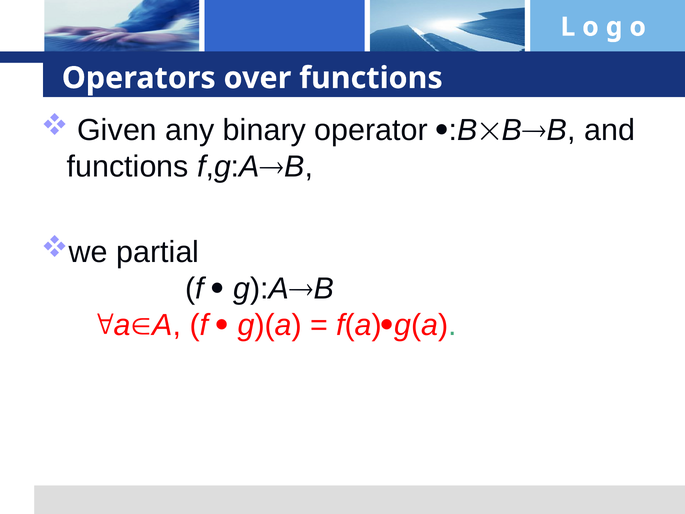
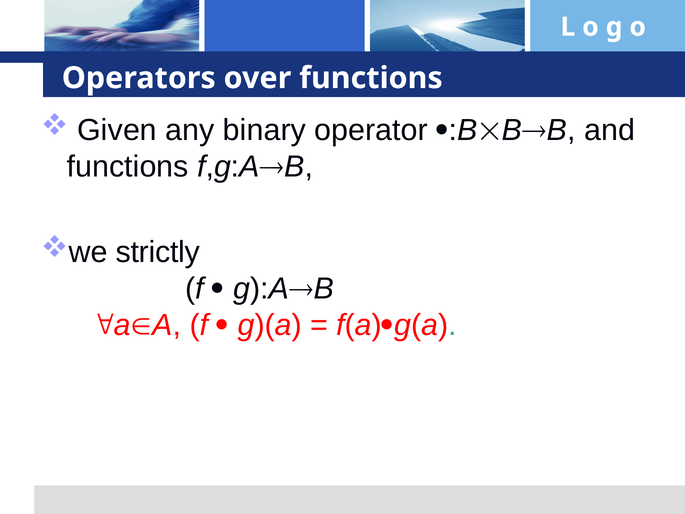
partial: partial -> strictly (158, 252)
